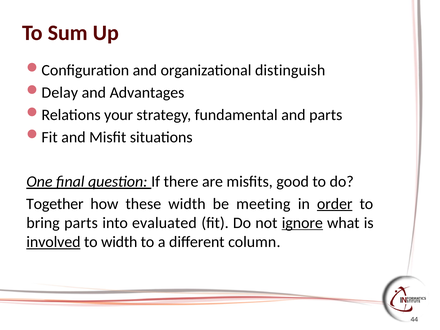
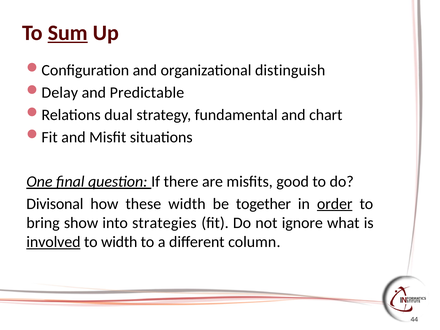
Sum underline: none -> present (68, 33)
Advantages: Advantages -> Predictable (147, 93)
your: your -> dual (118, 115)
and parts: parts -> chart (326, 115)
Together: Together -> Divisonal (55, 204)
meeting: meeting -> together (263, 204)
bring parts: parts -> show (81, 223)
evaluated: evaluated -> strategies (164, 223)
ignore underline: present -> none (302, 223)
